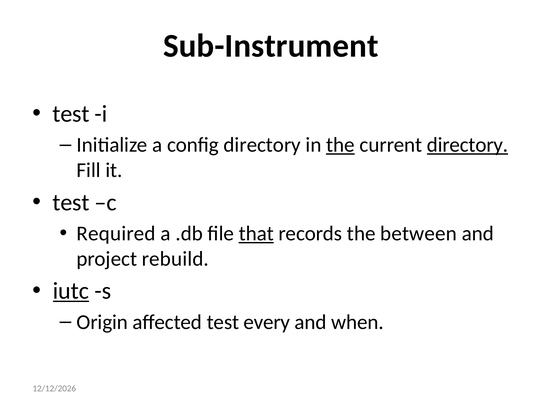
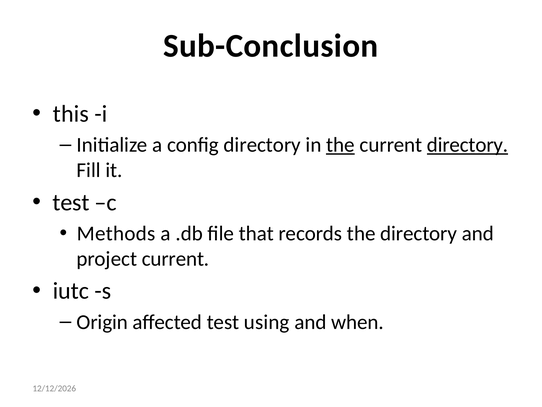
Sub-Instrument: Sub-Instrument -> Sub-Conclusion (271, 46)
test: test -> this (71, 114)
Required: Required -> Methods (116, 233)
that underline: present -> none (256, 233)
the between: between -> directory (419, 233)
project rebuild: rebuild -> current (176, 259)
iutc underline: present -> none (71, 291)
every: every -> using (267, 322)
